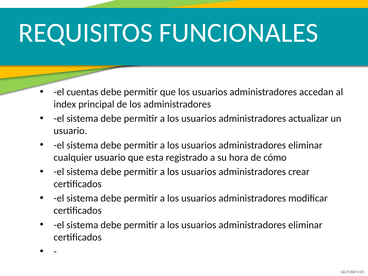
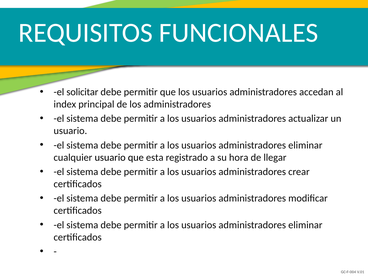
cuentas: cuentas -> solicitar (82, 92)
cómo: cómo -> llegar (275, 157)
